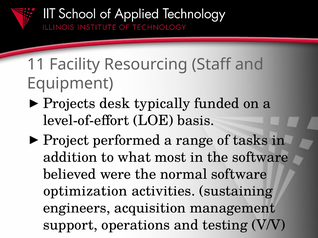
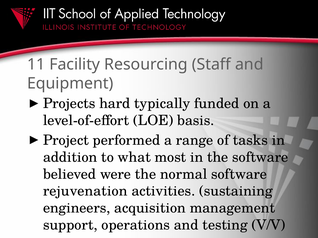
desk: desk -> hard (115, 104)
optimization: optimization -> rejuvenation (85, 191)
